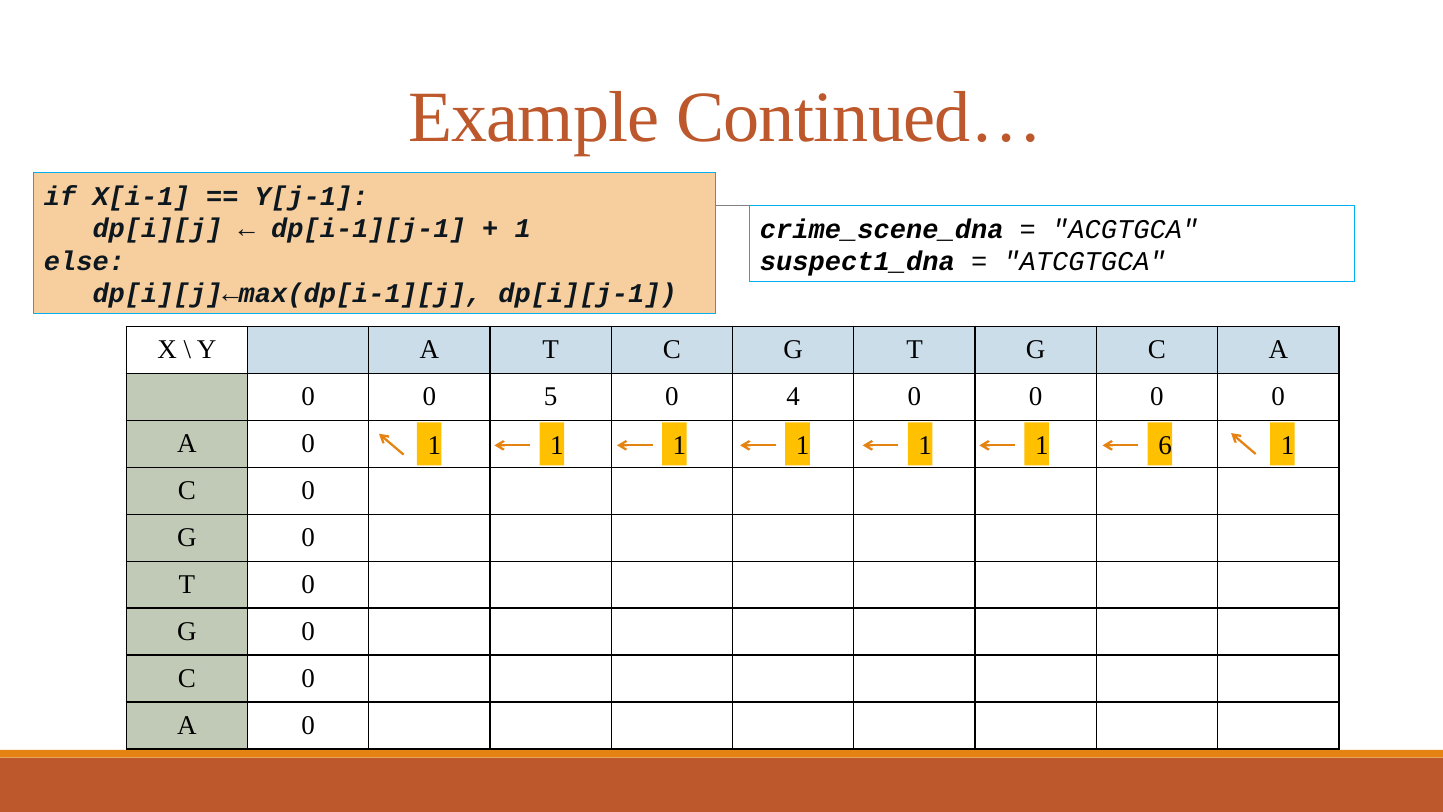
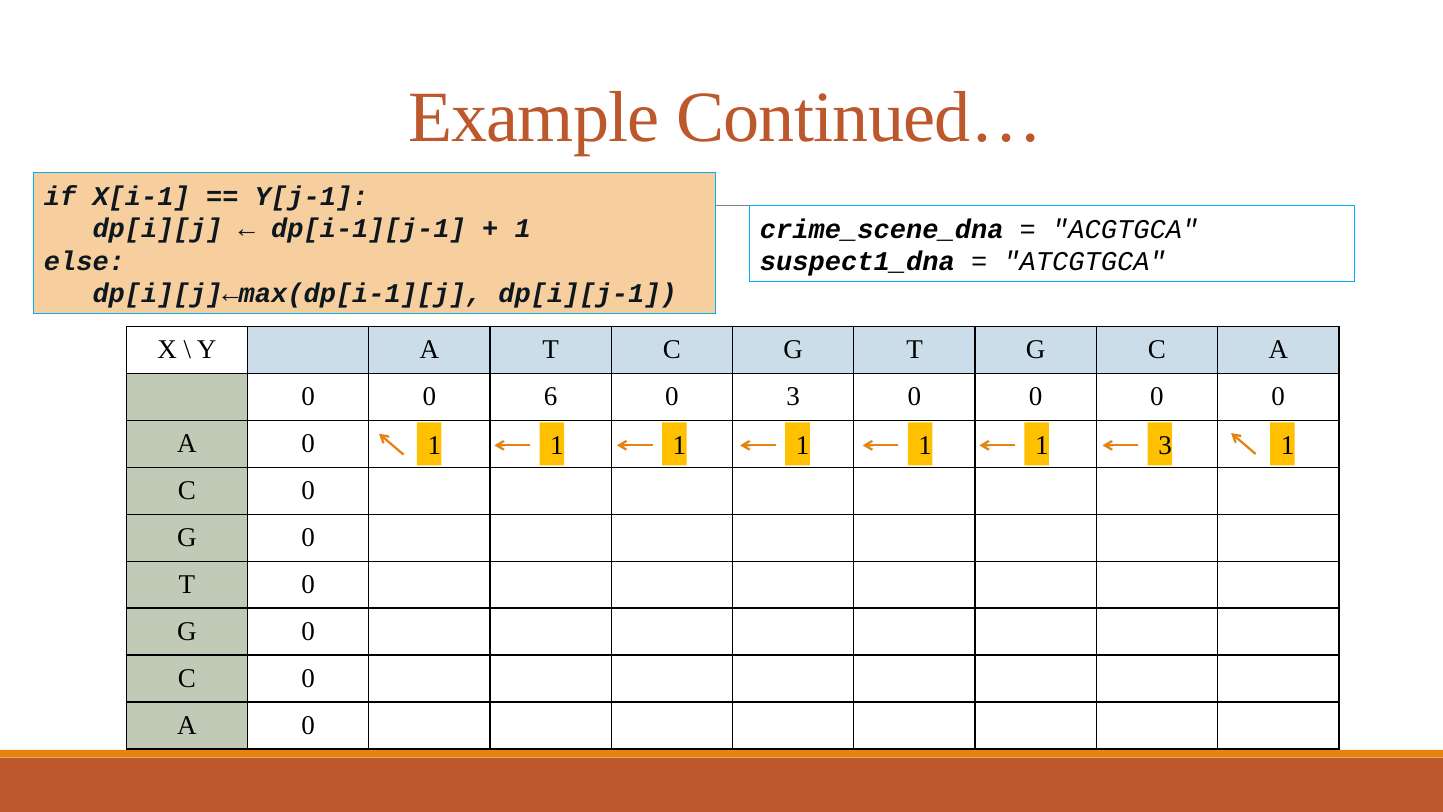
5: 5 -> 6 (551, 397)
0 4: 4 -> 3 (793, 397)
1 6: 6 -> 3 (1165, 446)
